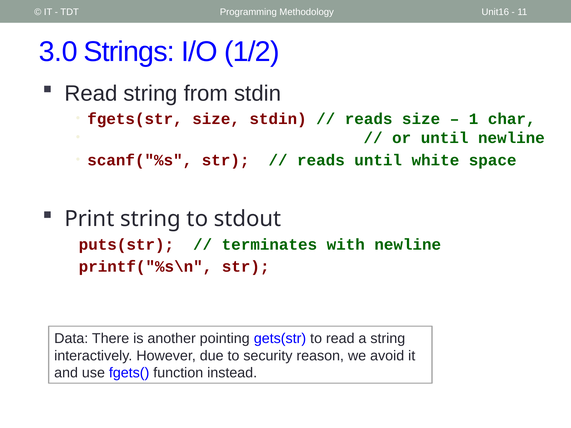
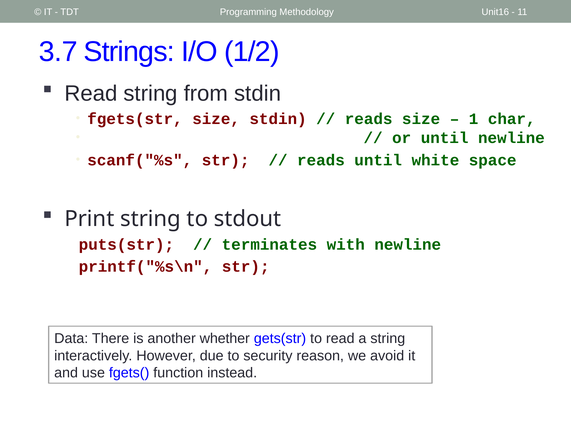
3.0: 3.0 -> 3.7 (58, 52)
pointing: pointing -> whether (225, 339)
